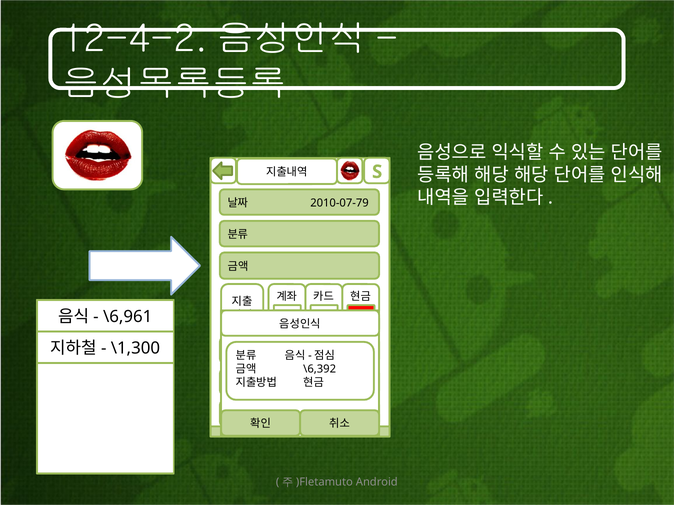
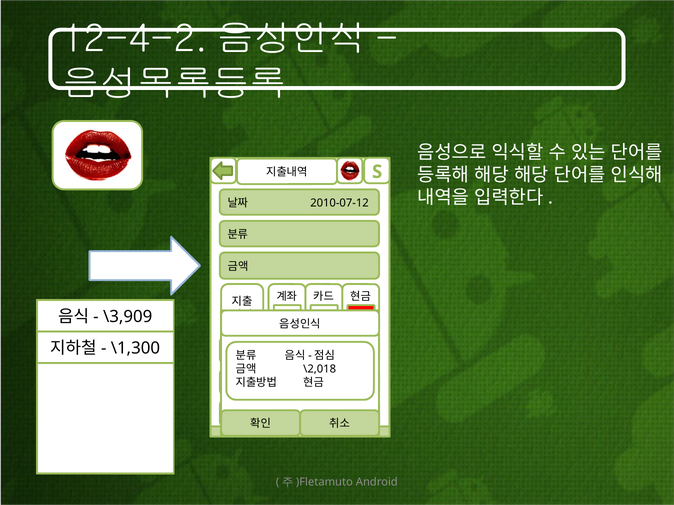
2010-07-79: 2010-07-79 -> 2010-07-12 (339, 203)
\6,961: \6,961 -> \3,909 (128, 317)
\6,392: \6,392 -> \2,018 (320, 369)
